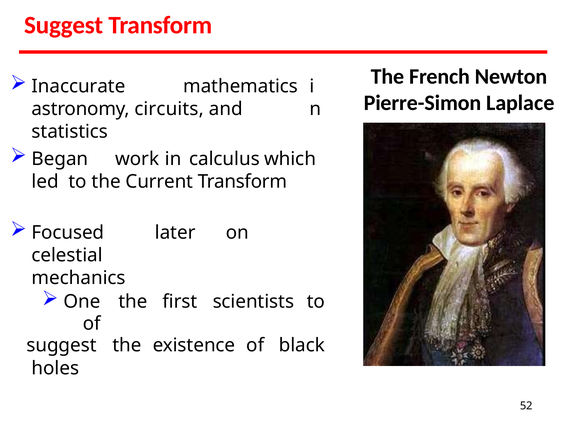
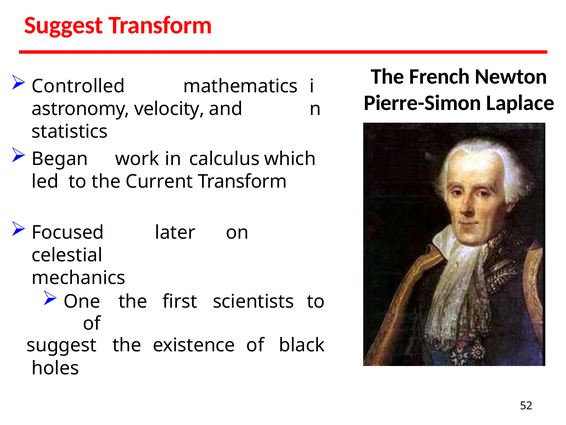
Inaccurate: Inaccurate -> Controlled (78, 86)
circuits: circuits -> velocity (169, 109)
